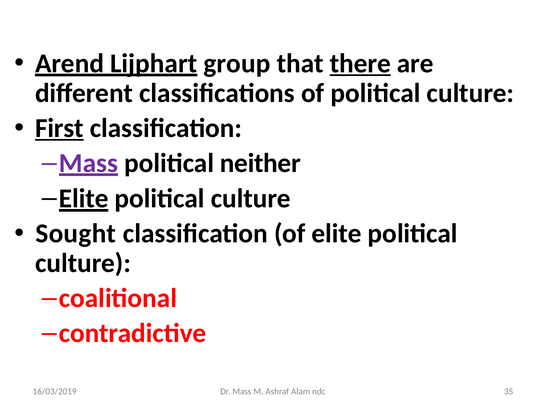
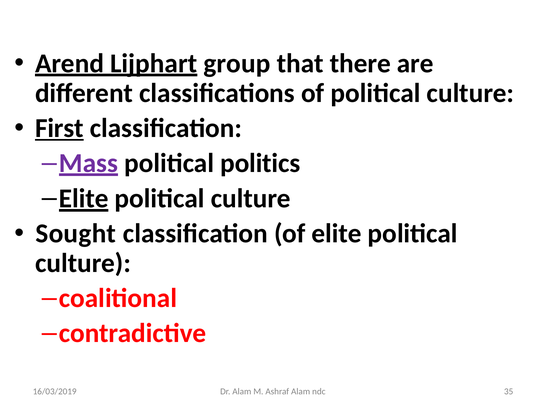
there underline: present -> none (360, 63)
neither: neither -> politics (260, 163)
Dr Mass: Mass -> Alam (242, 391)
